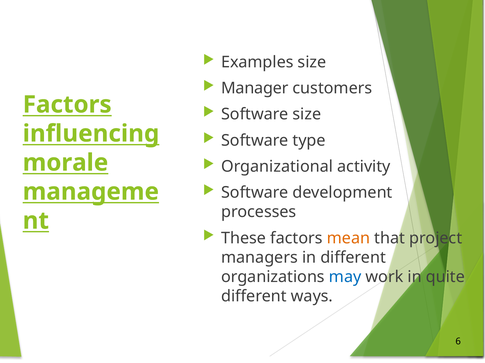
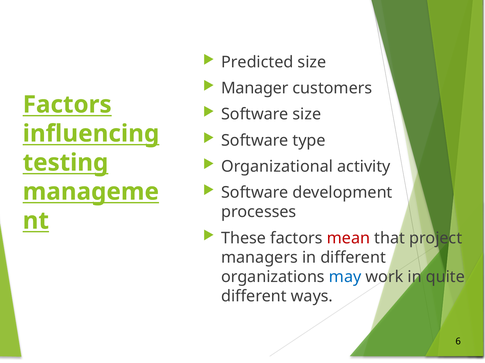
Examples: Examples -> Predicted (257, 62)
morale: morale -> testing (65, 163)
mean colour: orange -> red (348, 239)
